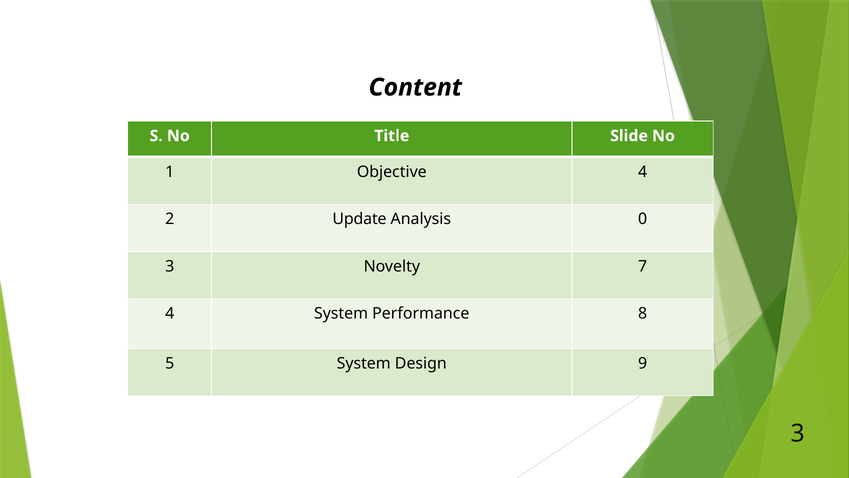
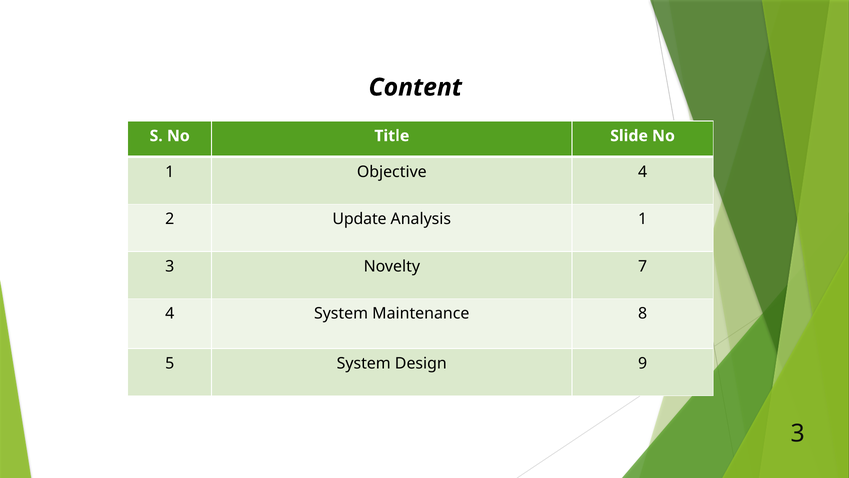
Analysis 0: 0 -> 1 (643, 219)
Performance: Performance -> Maintenance (421, 313)
